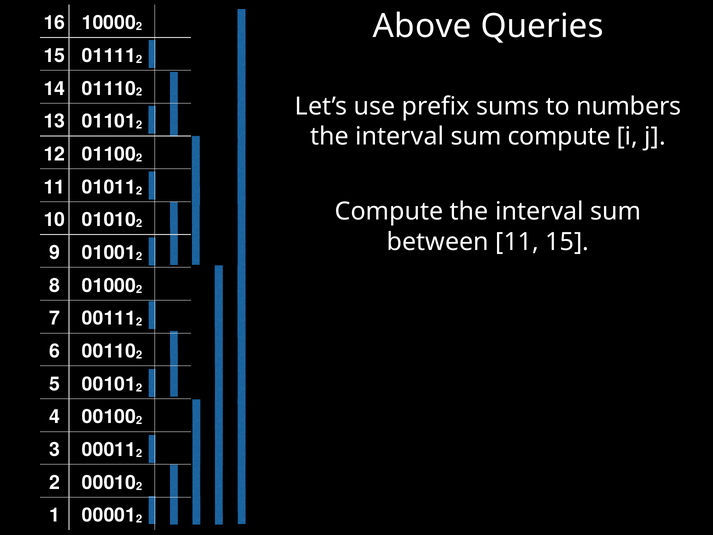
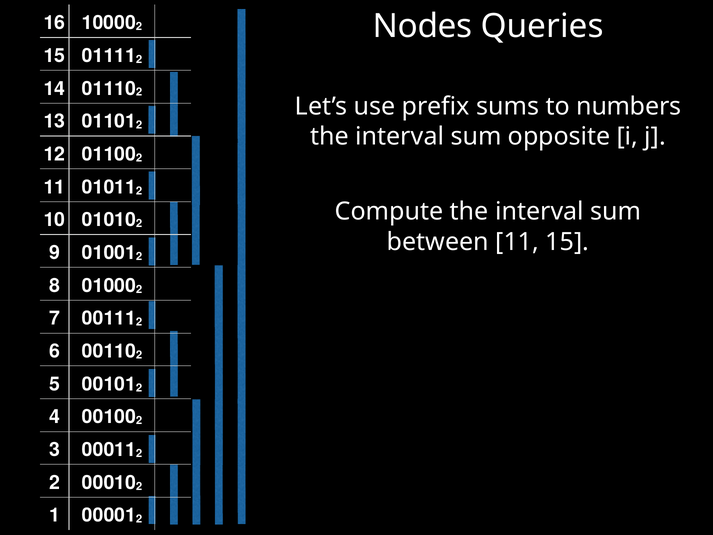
Above: Above -> Nodes (422, 26)
sum compute: compute -> opposite (559, 137)
